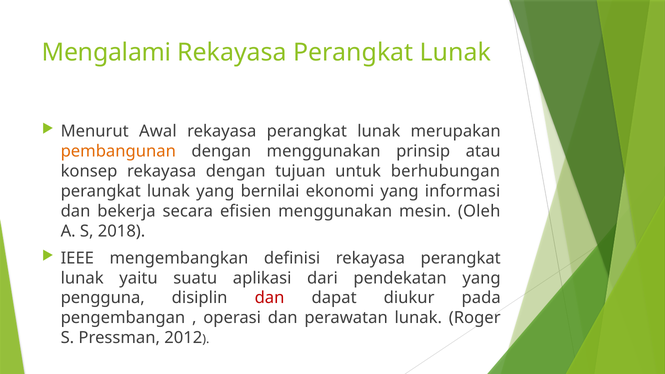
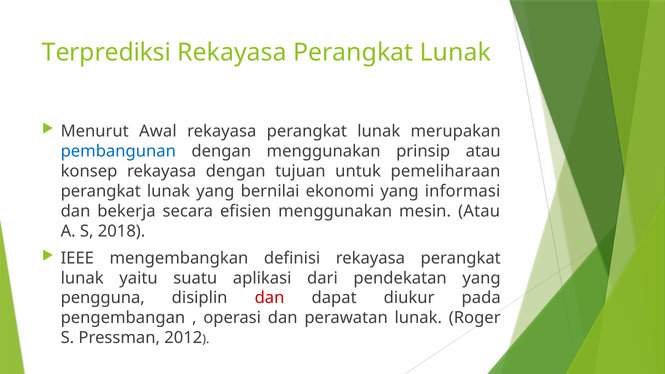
Mengalami: Mengalami -> Terprediksi (107, 52)
pembangunan colour: orange -> blue (118, 151)
berhubungan: berhubungan -> pemeliharaan (446, 171)
mesin Oleh: Oleh -> Atau (479, 211)
